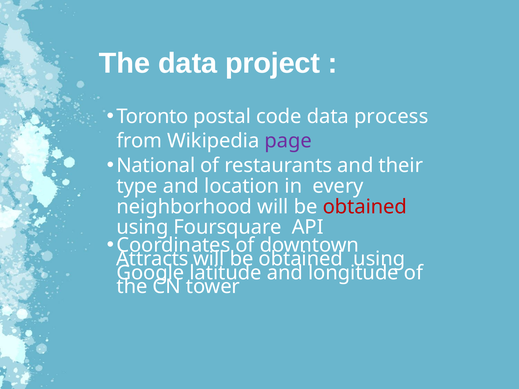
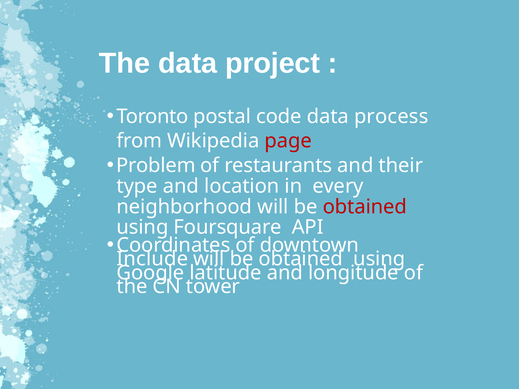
page colour: purple -> red (288, 141)
National: National -> Problem (156, 166)
Attracts: Attracts -> Include (152, 259)
